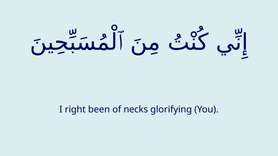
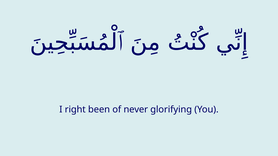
necks: necks -> never (136, 110)
